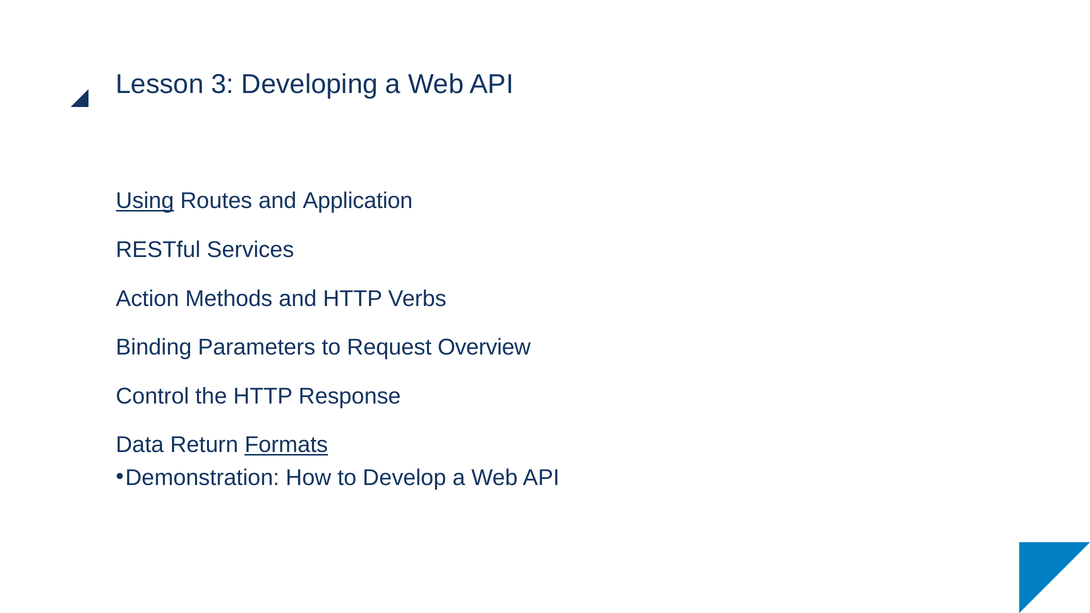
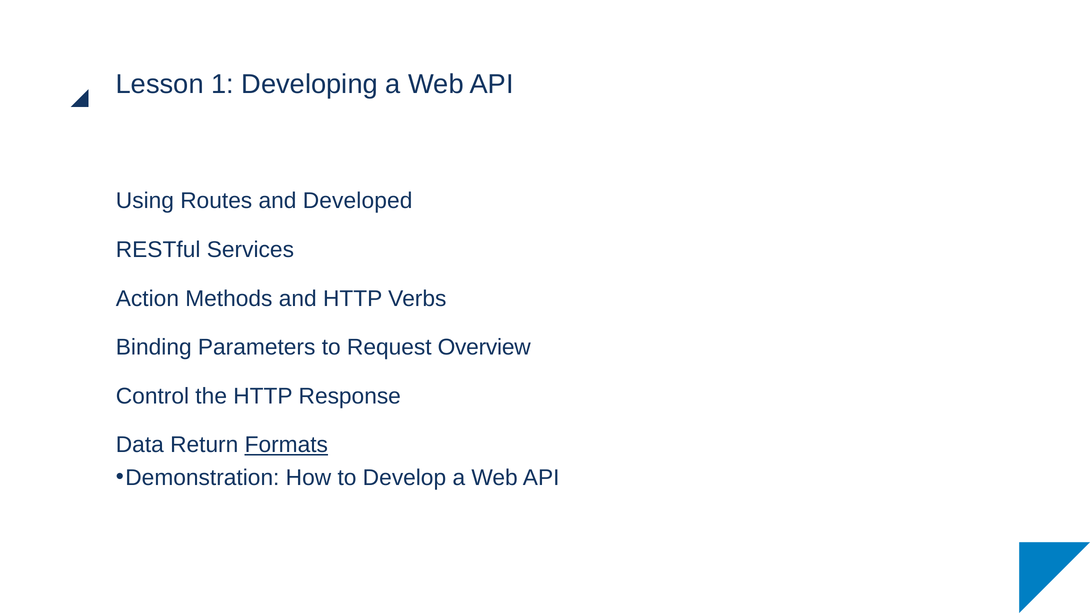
3: 3 -> 1 (223, 84)
Using underline: present -> none (145, 201)
Application: Application -> Developed (358, 201)
